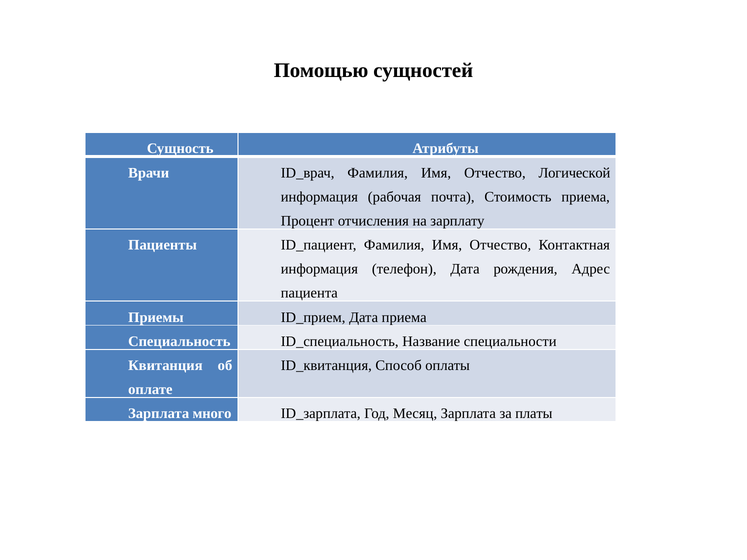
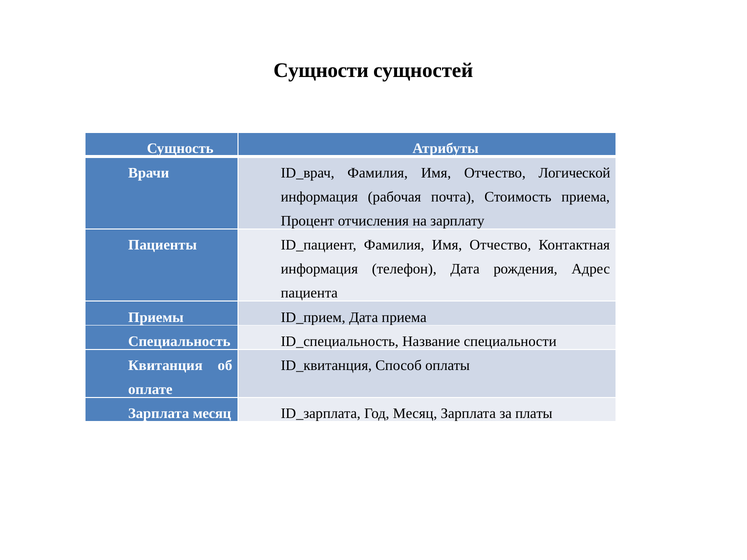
Помощью: Помощью -> Сущности (321, 71)
Зарплата много: много -> месяц (212, 414)
